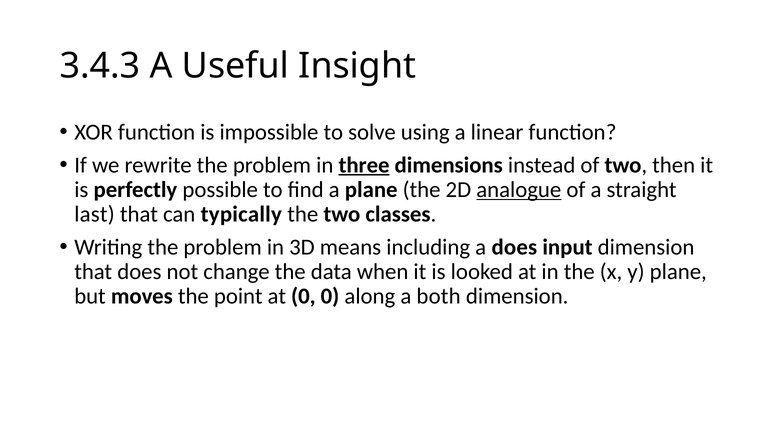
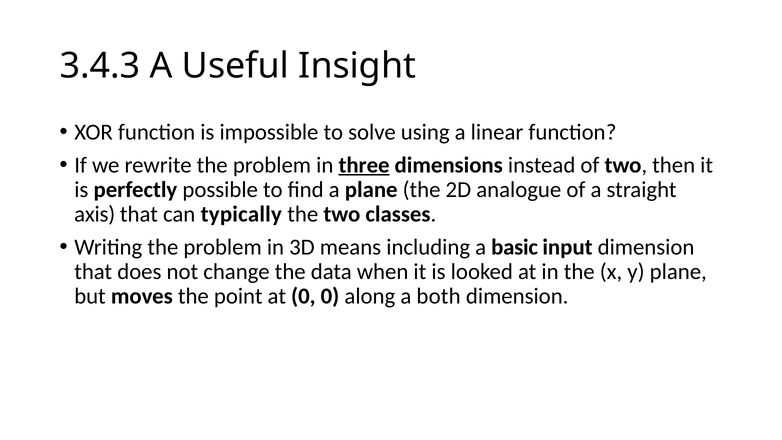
analogue underline: present -> none (519, 190)
last: last -> axis (95, 214)
a does: does -> basic (515, 247)
